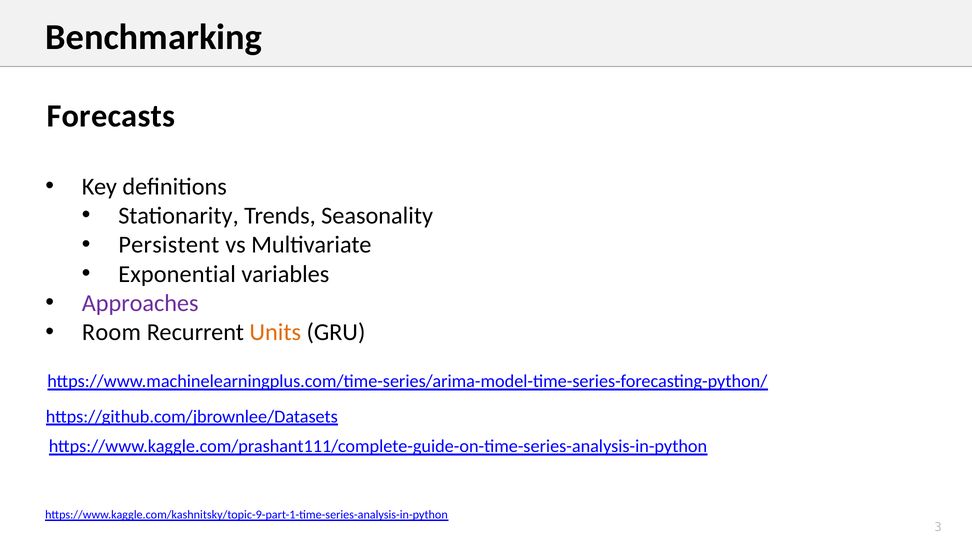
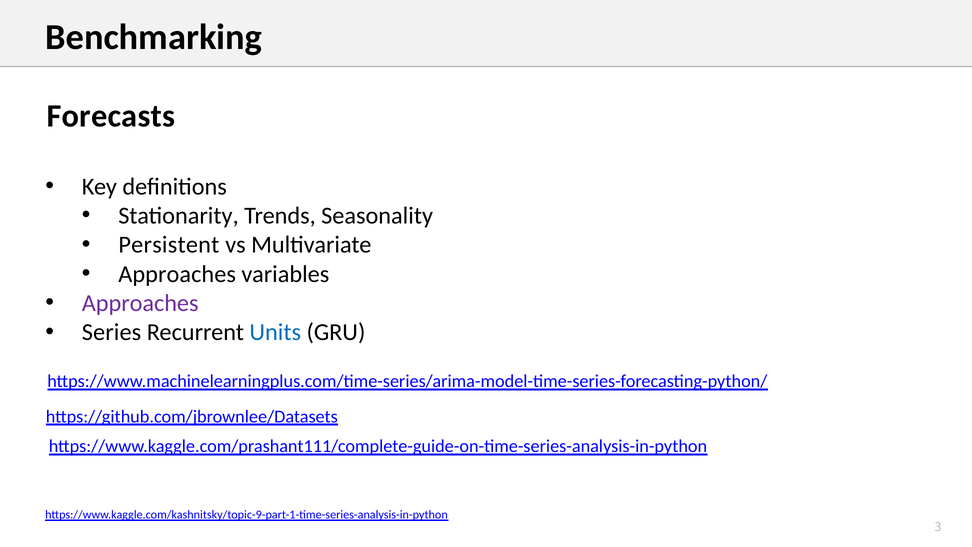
Exponential: Exponential -> Approaches (177, 274)
Room: Room -> Series (112, 332)
Units colour: orange -> blue (275, 332)
